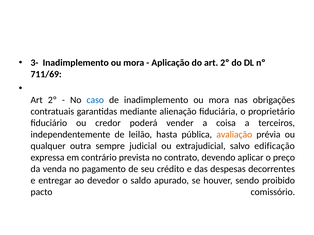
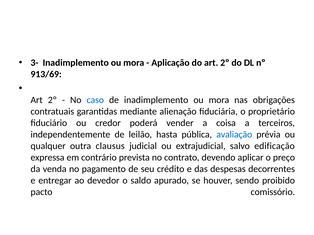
711/69: 711/69 -> 913/69 (46, 74)
avaliação colour: orange -> blue (234, 135)
sempre: sempre -> clausus (110, 146)
